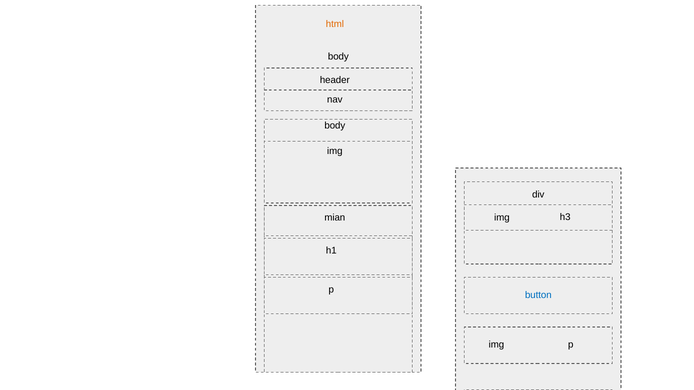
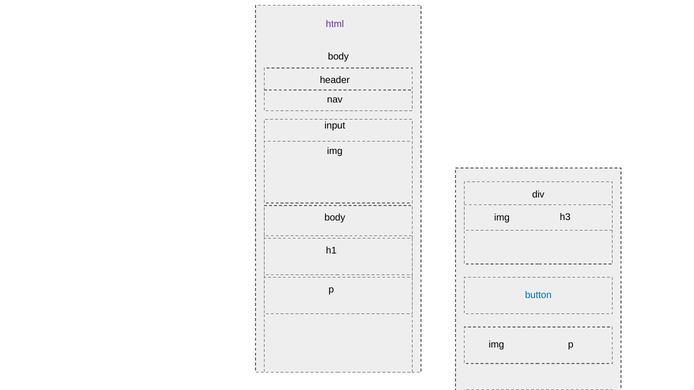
html colour: orange -> purple (335, 24)
body: body -> input (335, 126)
mian: mian -> body (335, 218)
